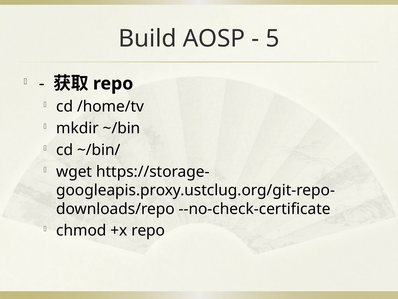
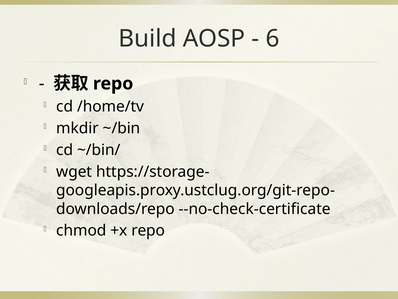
5: 5 -> 6 (273, 39)
